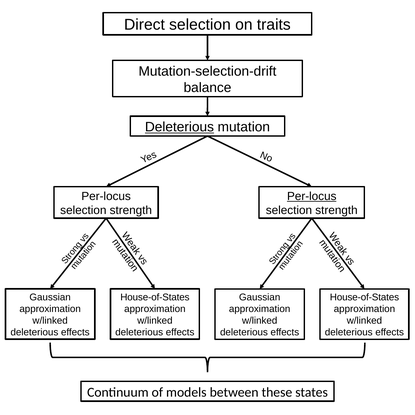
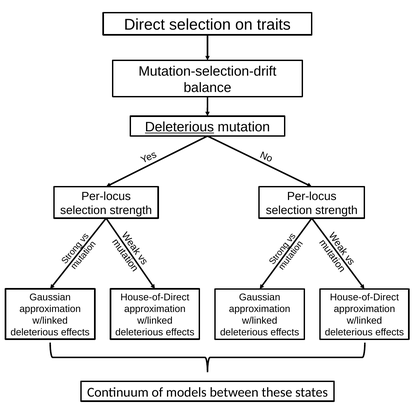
Per-locus underline: present -> none (312, 196)
House-of-States: House-of-States -> House-of-Direct (155, 297)
House-of-States: House-of-States -> House-of-Direct (364, 297)
